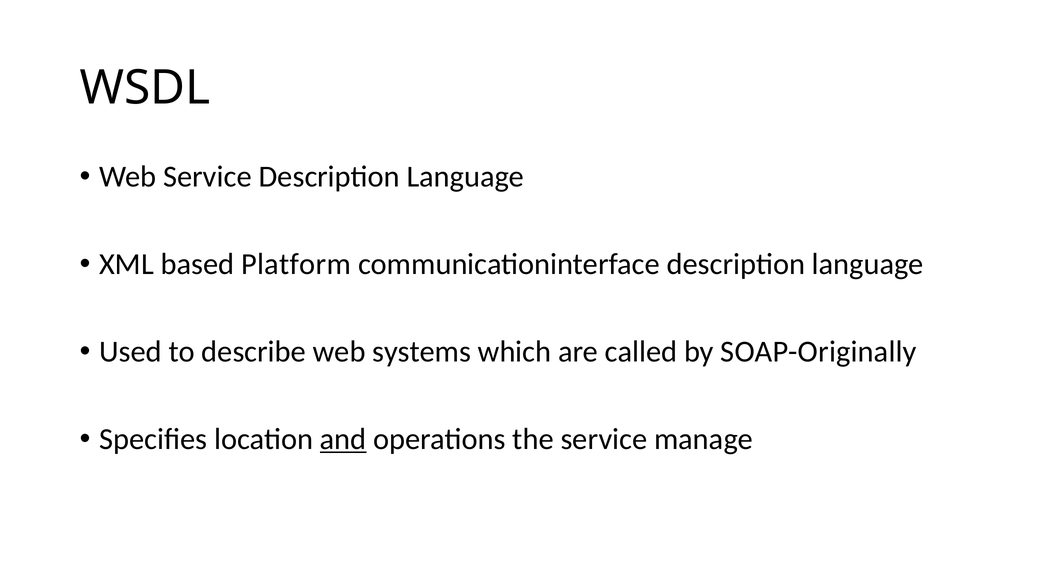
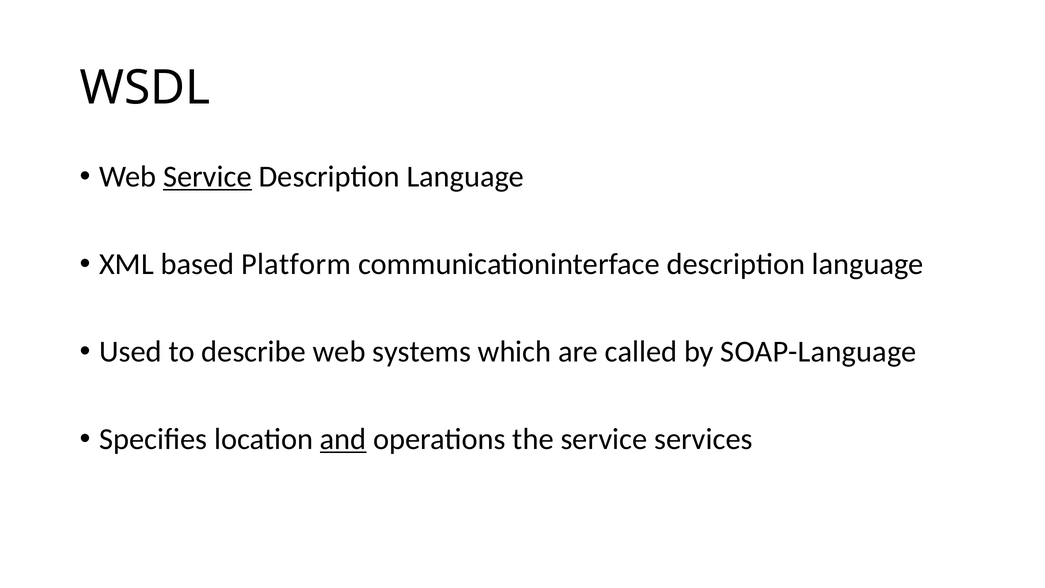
Service underline: none -> present (207, 177)
SOAP-Originally: SOAP-Originally -> SOAP-Language (819, 352)
manage: manage -> services (703, 439)
